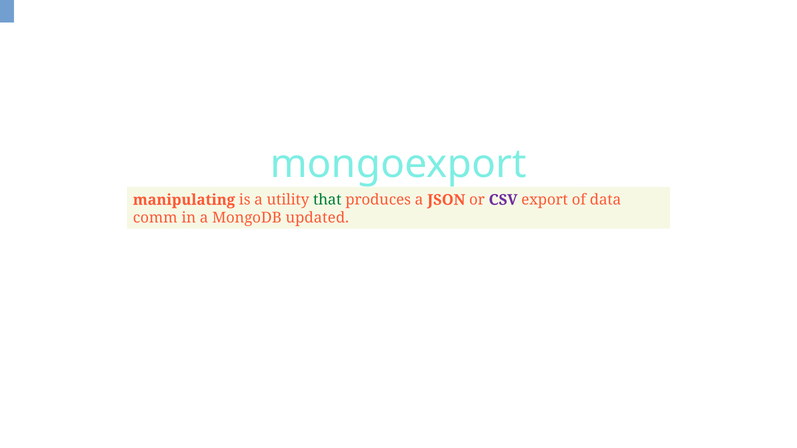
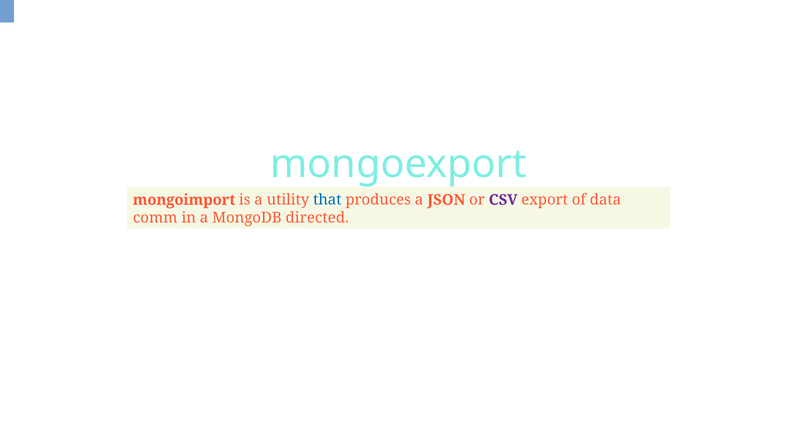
manipulating: manipulating -> mongoimport (184, 200)
that colour: green -> blue (327, 200)
updated: updated -> directed (317, 218)
